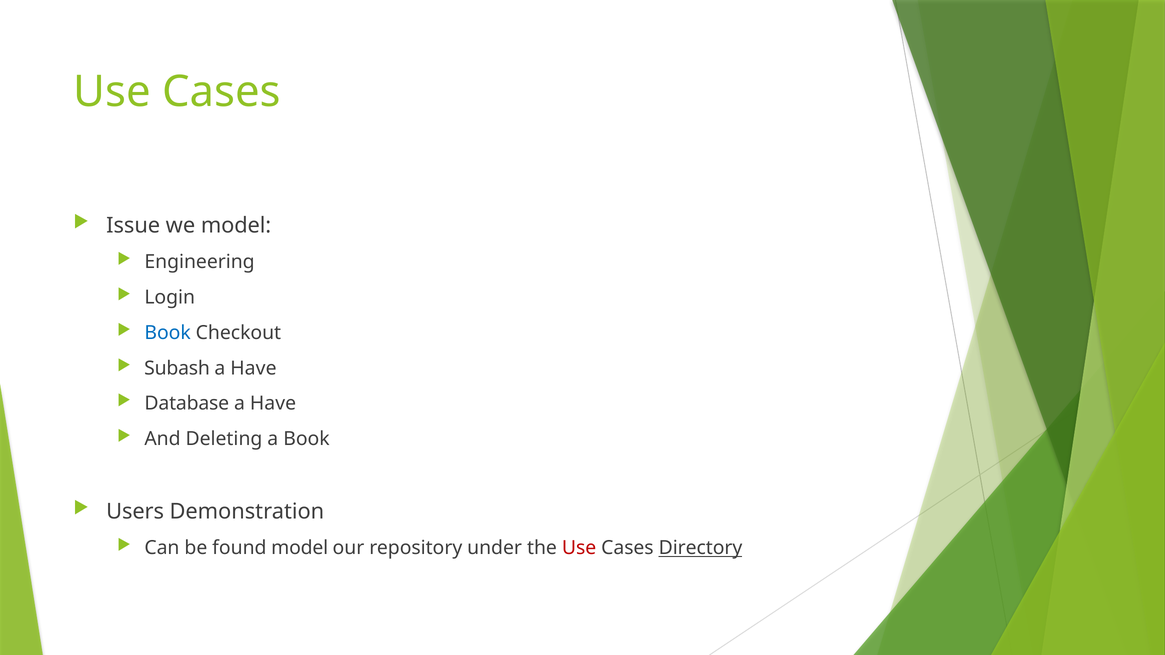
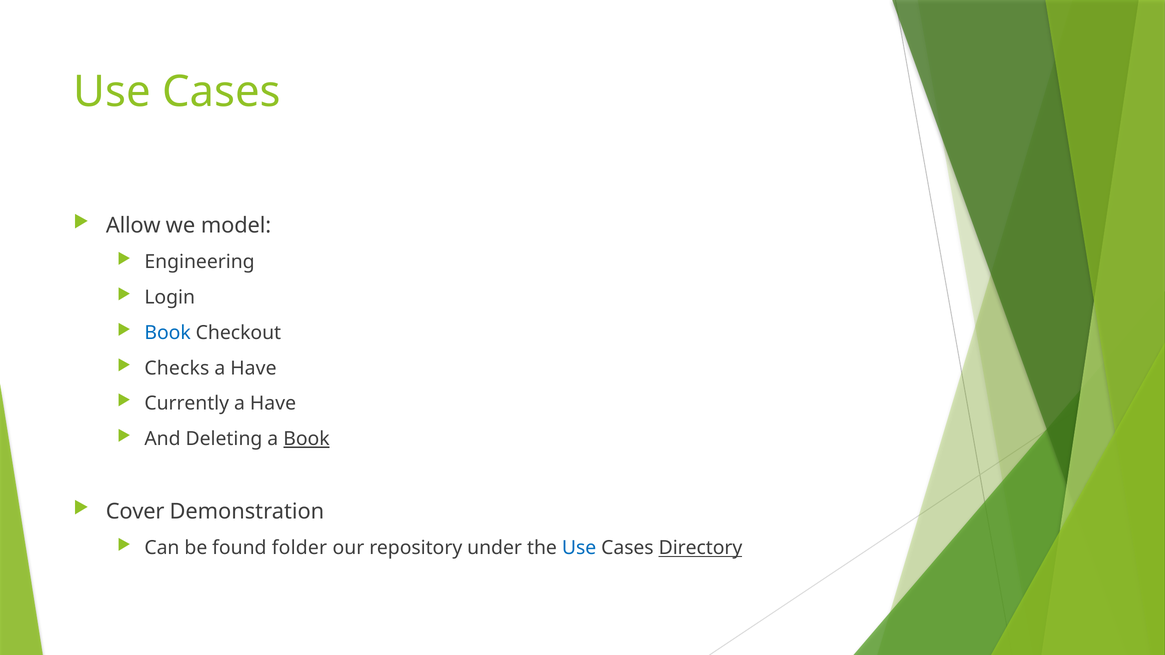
Issue: Issue -> Allow (133, 225)
Subash: Subash -> Checks (177, 368)
Database: Database -> Currently (187, 404)
Book underline: none -> present (306, 439)
Users: Users -> Cover (135, 512)
found model: model -> folder (299, 548)
Use colour: red -> blue (579, 548)
